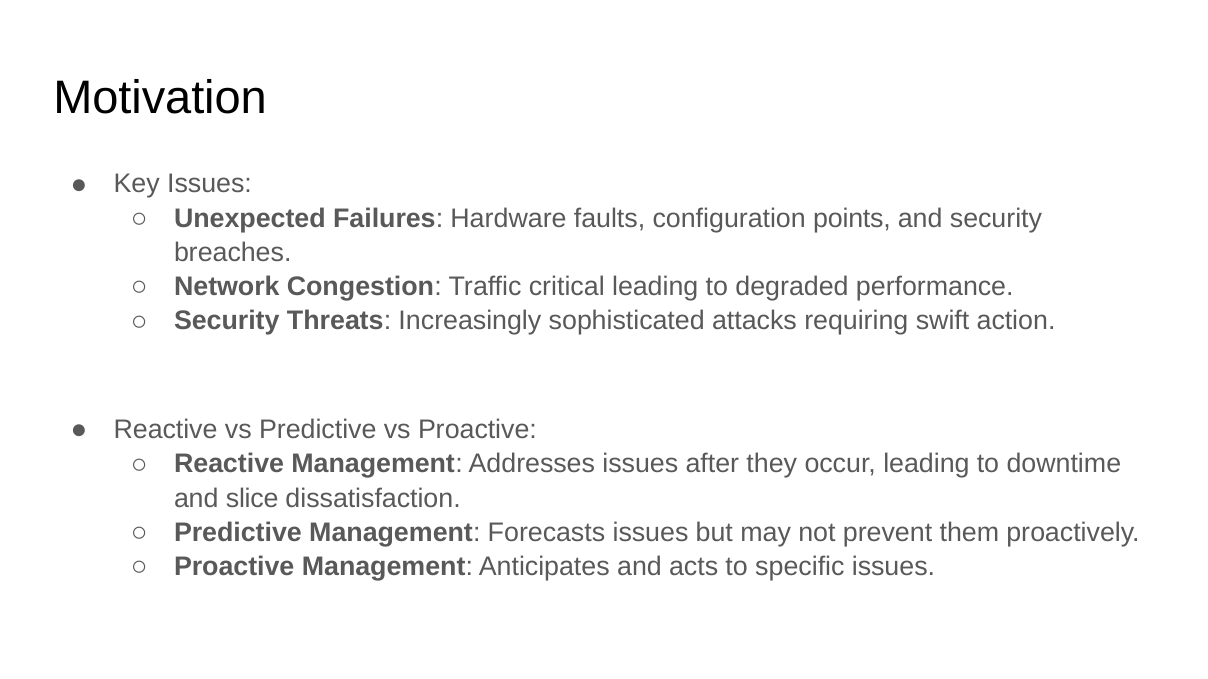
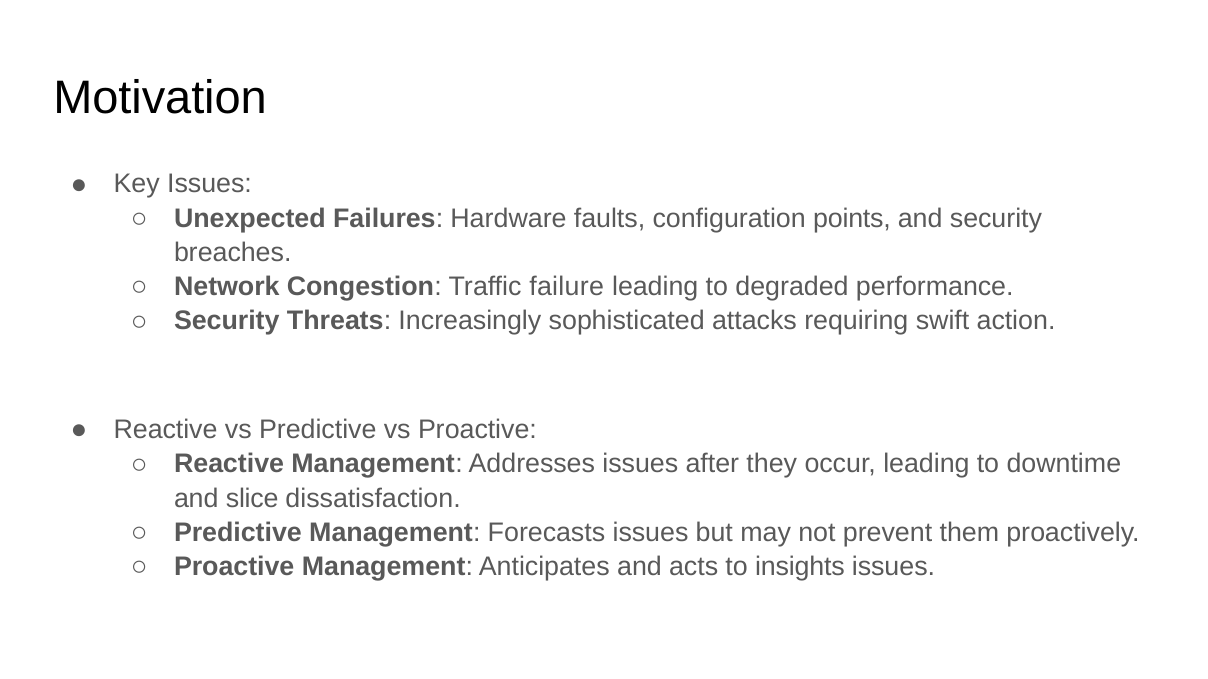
critical: critical -> failure (567, 287)
specific: specific -> insights (800, 567)
